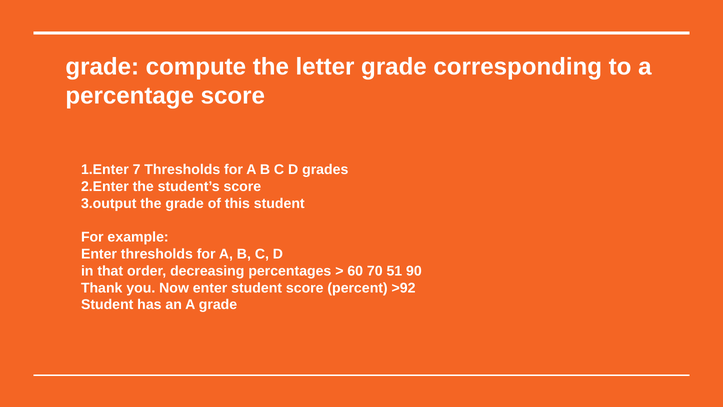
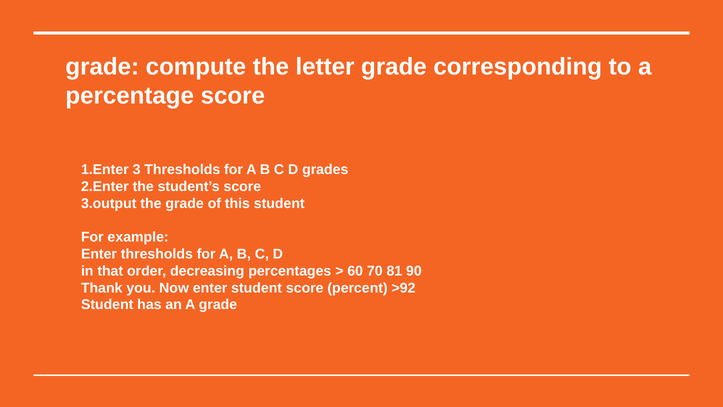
7: 7 -> 3 (137, 170)
51: 51 -> 81 (394, 271)
